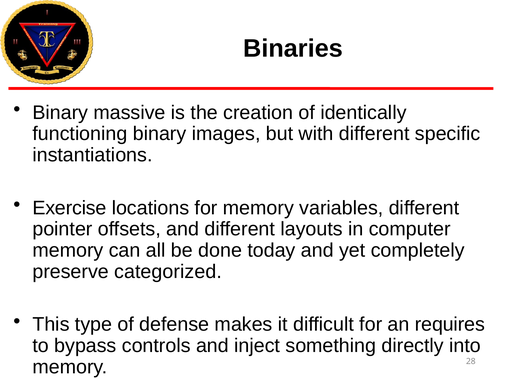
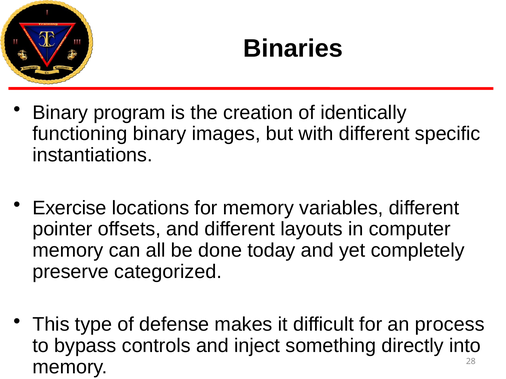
massive: massive -> program (130, 113)
requires: requires -> process (450, 325)
